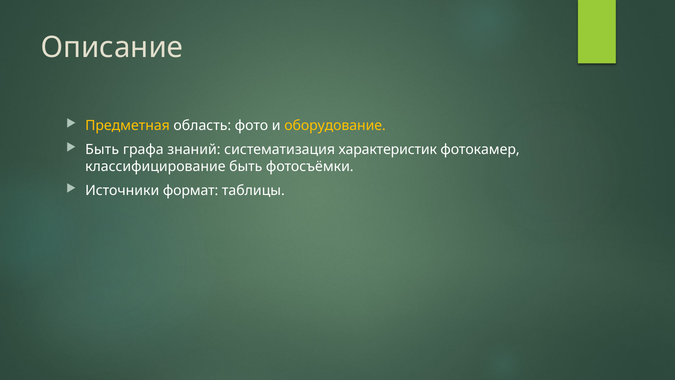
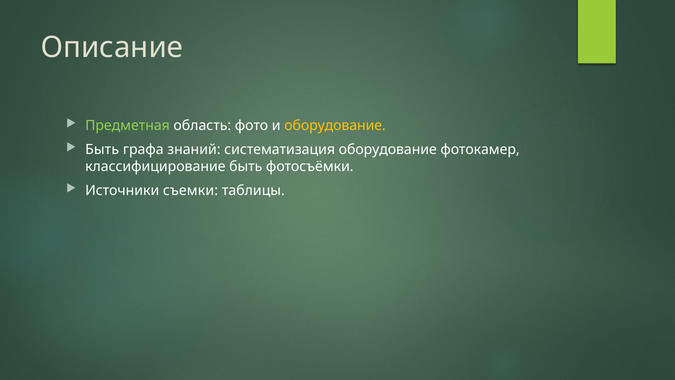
Предметная colour: yellow -> light green (127, 126)
систематизация характеристик: характеристик -> оборудование (388, 150)
формат: формат -> съемки (191, 190)
